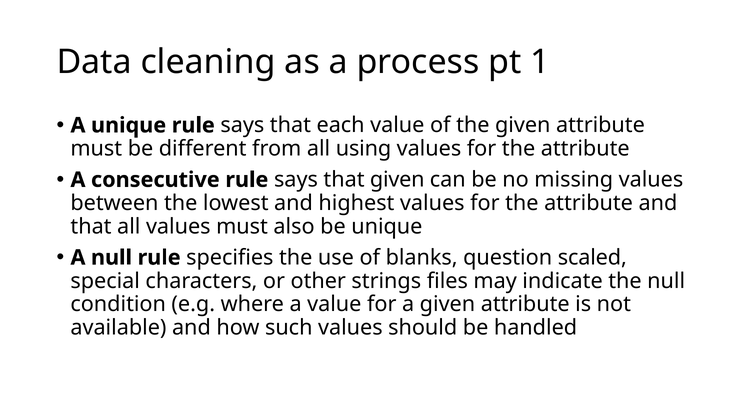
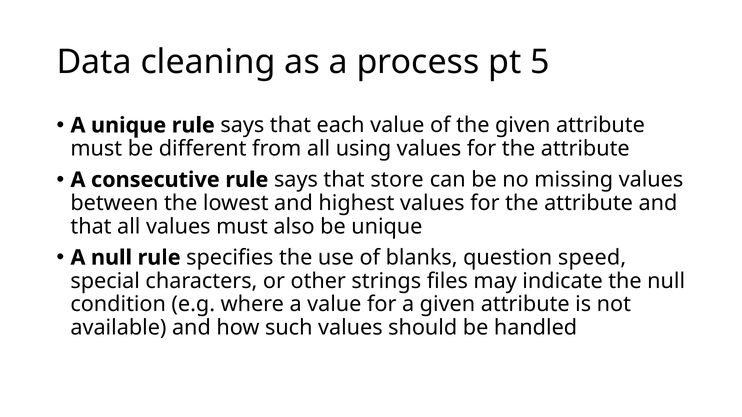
1: 1 -> 5 (540, 62)
that given: given -> store (397, 180)
scaled: scaled -> speed (592, 258)
